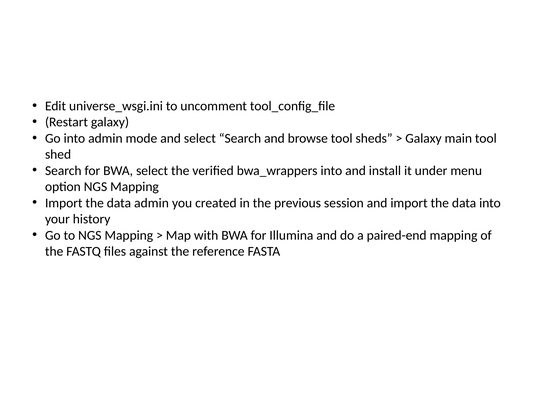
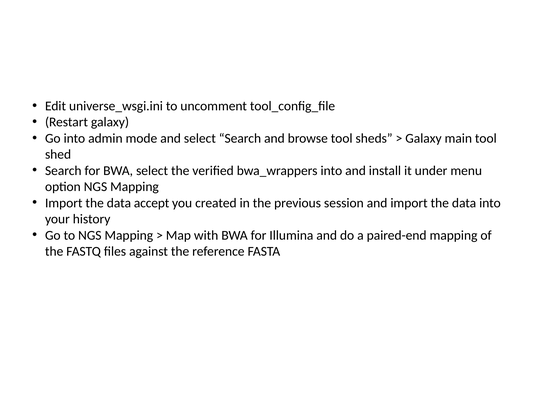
data admin: admin -> accept (152, 203)
